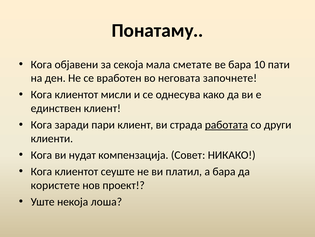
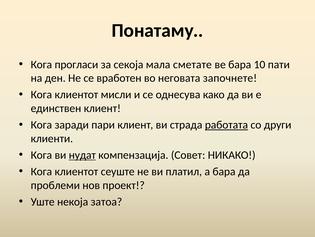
објавени: објавени -> прогласи (76, 64)
нудат underline: none -> present (82, 155)
користете: користете -> проблеми (55, 185)
лоша: лоша -> затоа (106, 201)
